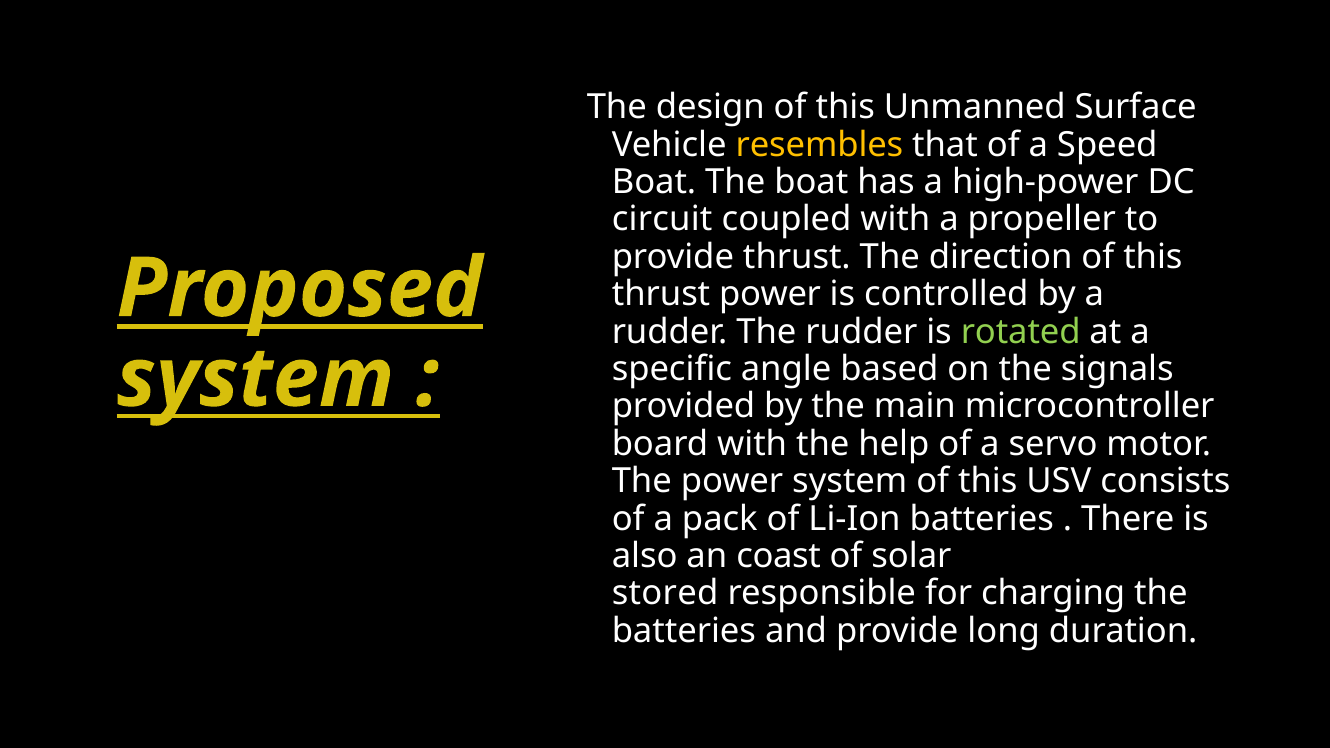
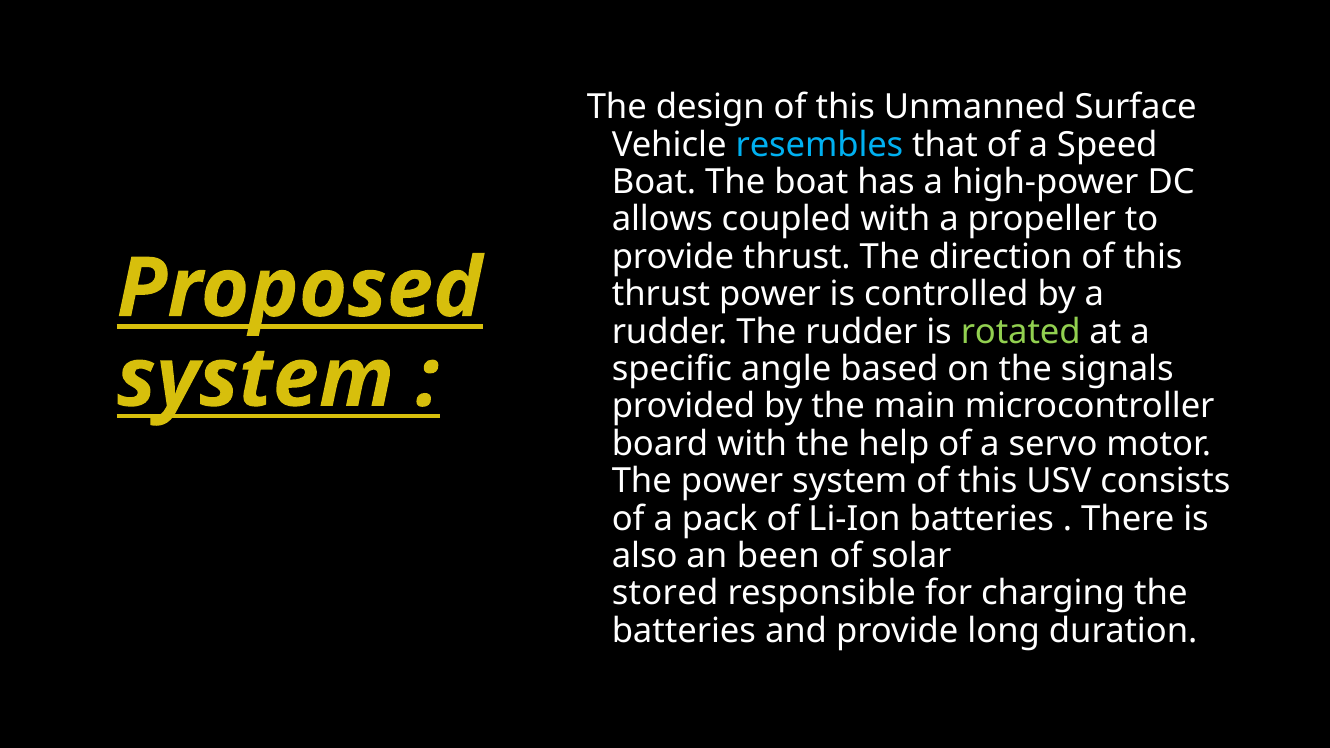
resembles colour: yellow -> light blue (819, 145)
circuit: circuit -> allows (662, 220)
coast: coast -> been (778, 556)
